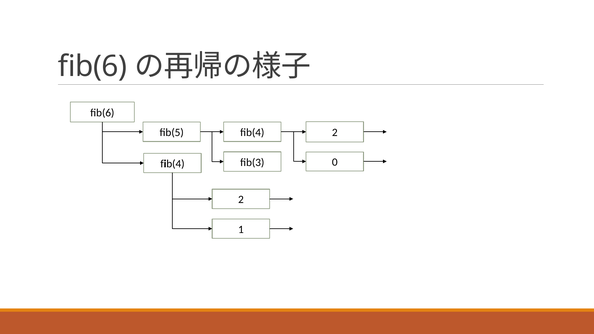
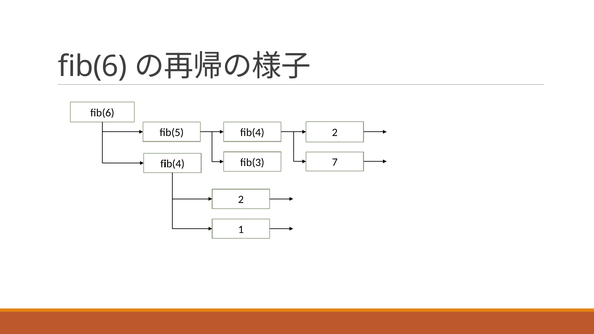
0: 0 -> 7 (335, 162)
